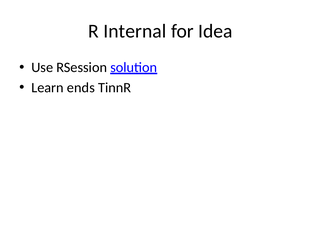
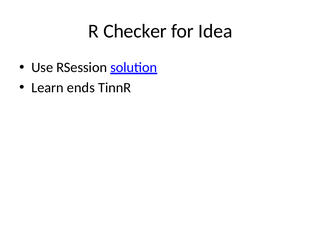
Internal: Internal -> Checker (135, 31)
